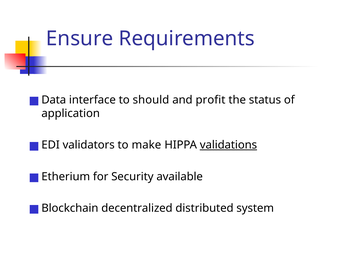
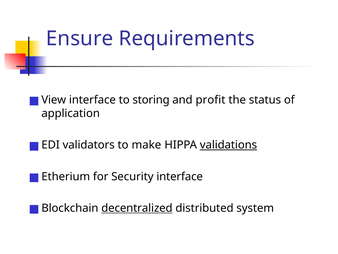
Data: Data -> View (54, 100)
should: should -> storing (151, 100)
Security available: available -> interface (180, 176)
decentralized underline: none -> present (137, 208)
